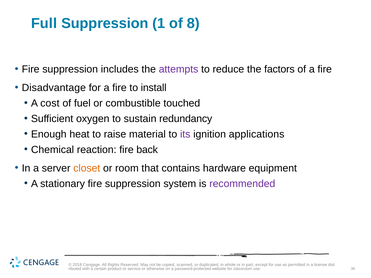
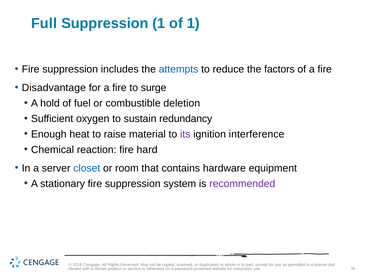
of 8: 8 -> 1 (193, 23)
attempts colour: purple -> blue (179, 69)
install: install -> surge (154, 88)
cost: cost -> hold (50, 103)
touched: touched -> deletion (182, 103)
applications: applications -> interference (257, 134)
back: back -> hard (147, 150)
closet colour: orange -> blue (87, 168)
